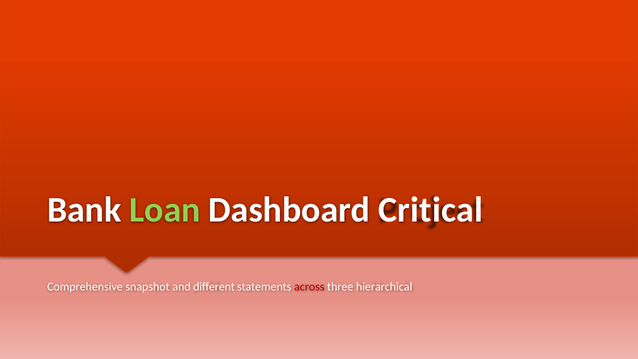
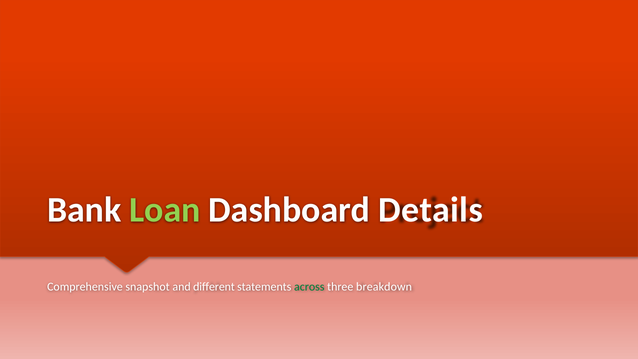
Critical: Critical -> Details (431, 210)
across colour: red -> green (309, 287)
hierarchical: hierarchical -> breakdown (384, 287)
